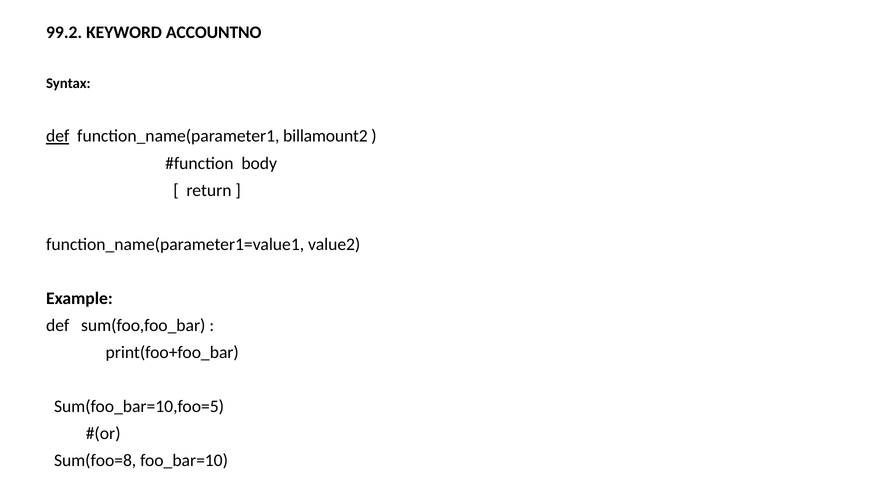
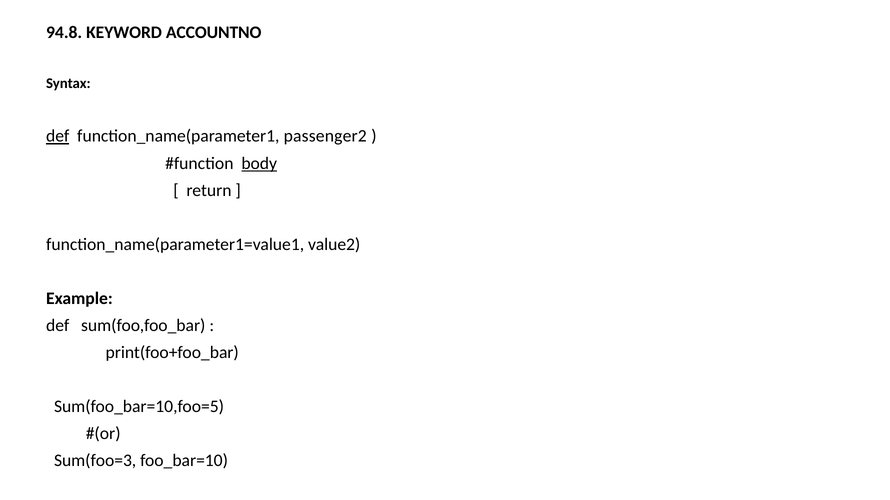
99.2: 99.2 -> 94.8 (64, 33)
billamount2: billamount2 -> passenger2 (325, 136)
body underline: none -> present (259, 163)
Sum(foo=8: Sum(foo=8 -> Sum(foo=3 (95, 461)
